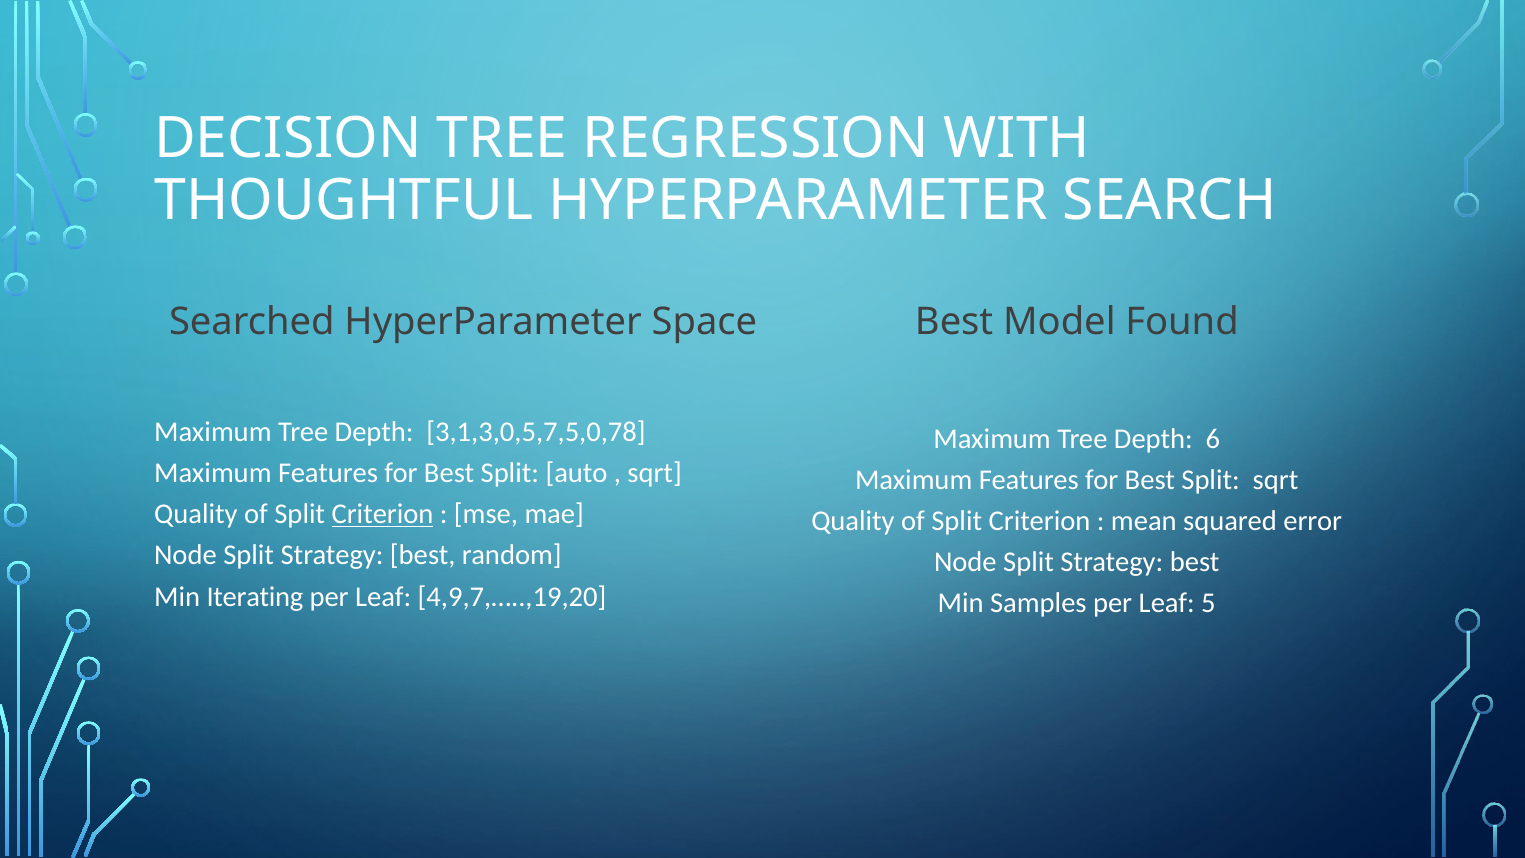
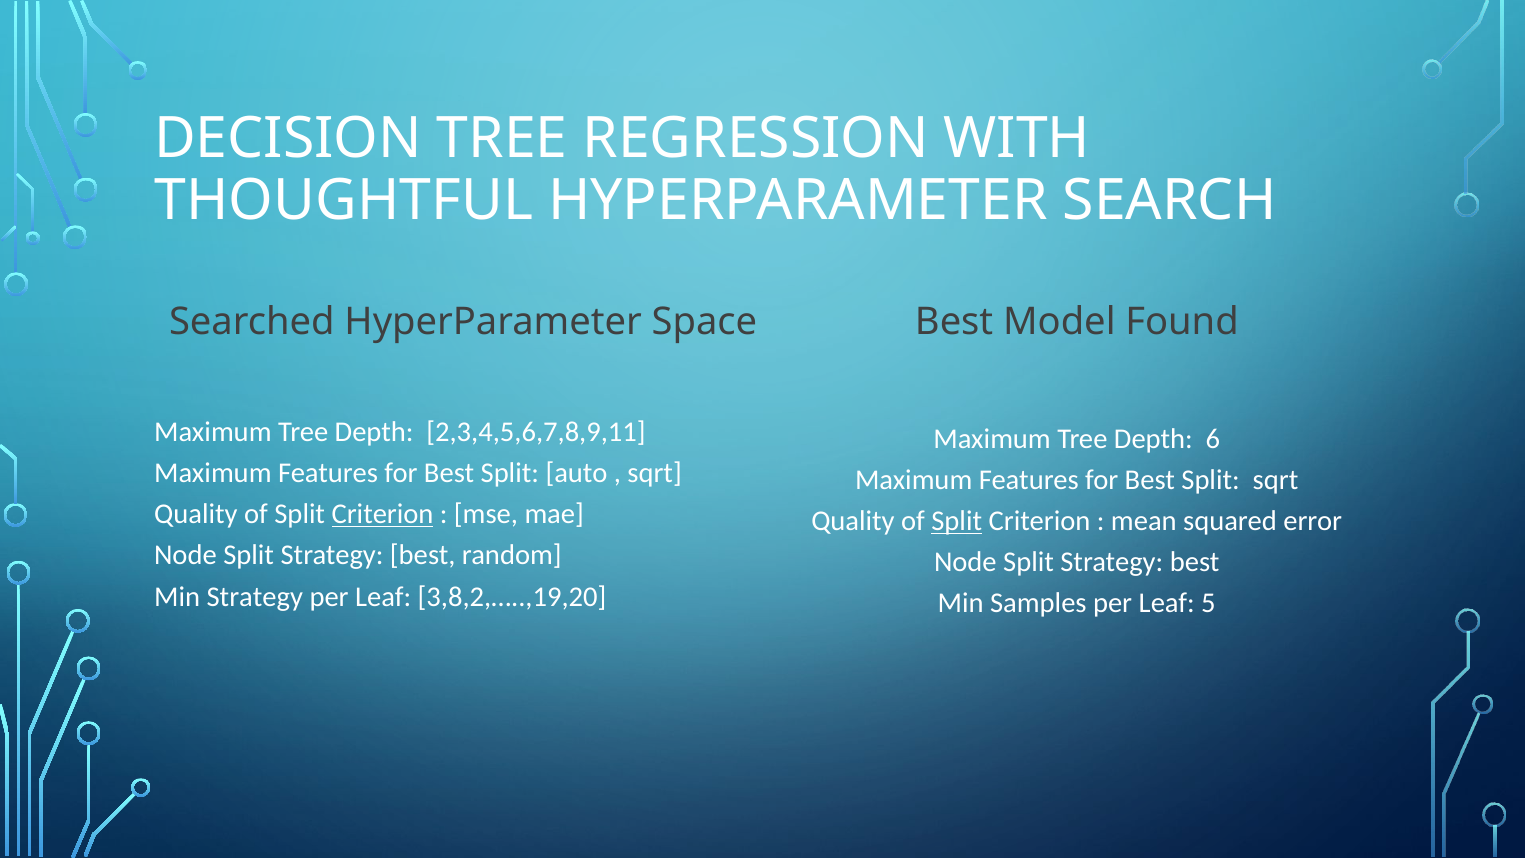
3,1,3,0,5,7,5,0,78: 3,1,3,0,5,7,5,0,78 -> 2,3,4,5,6,7,8,9,11 (536, 432)
Split underline: none -> present (957, 521)
Min Iterating: Iterating -> Strategy (255, 597)
4,9,7,…..,19,20: 4,9,7,…..,19,20 -> 3,8,2,…..,19,20 (512, 597)
